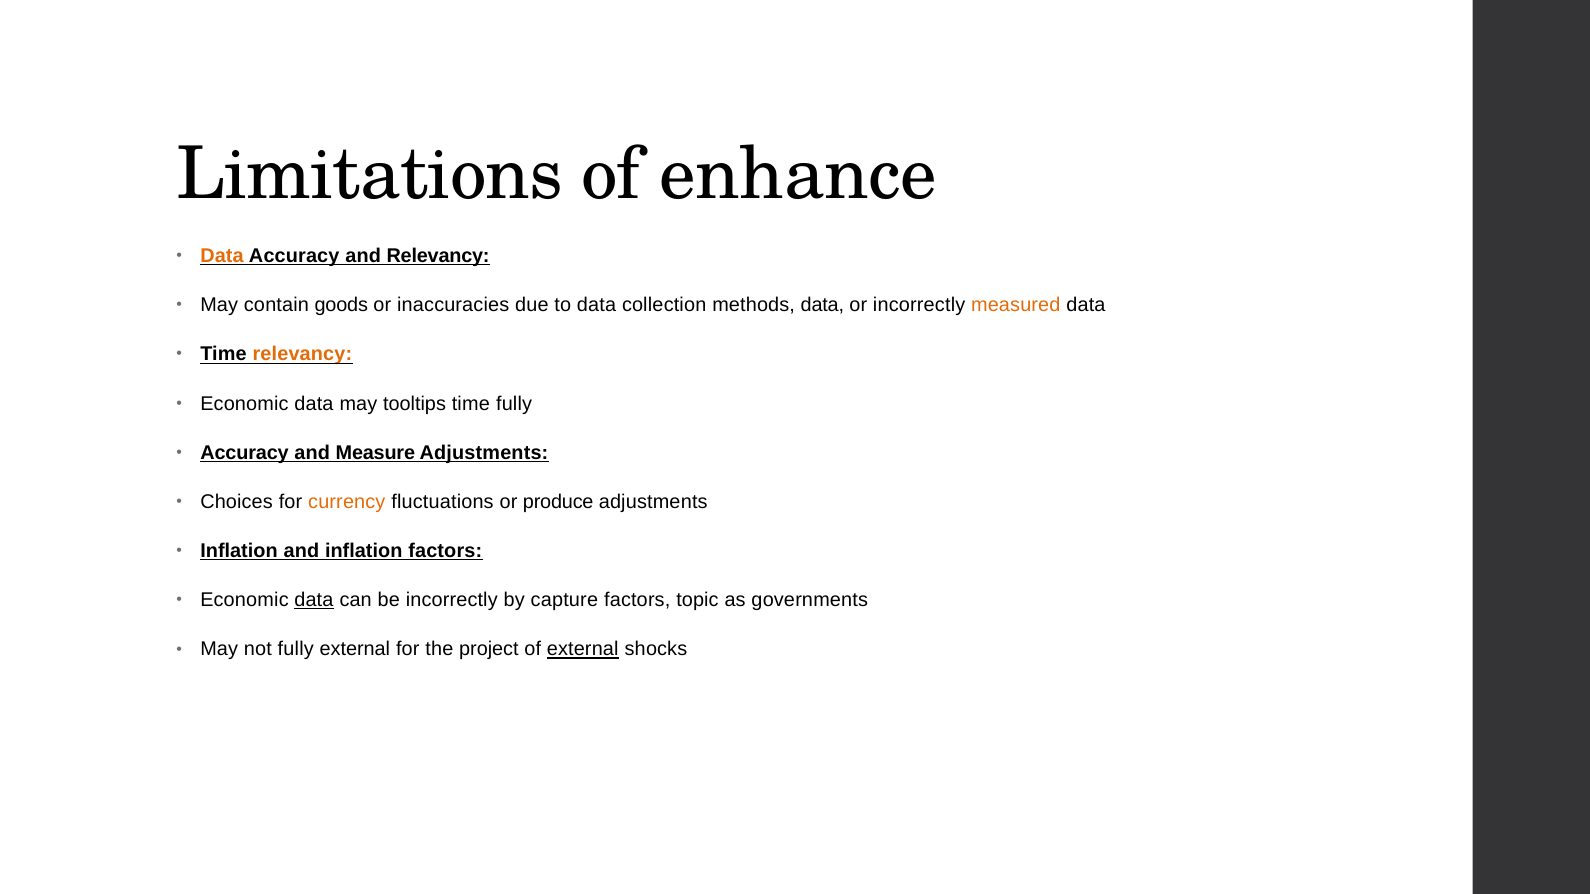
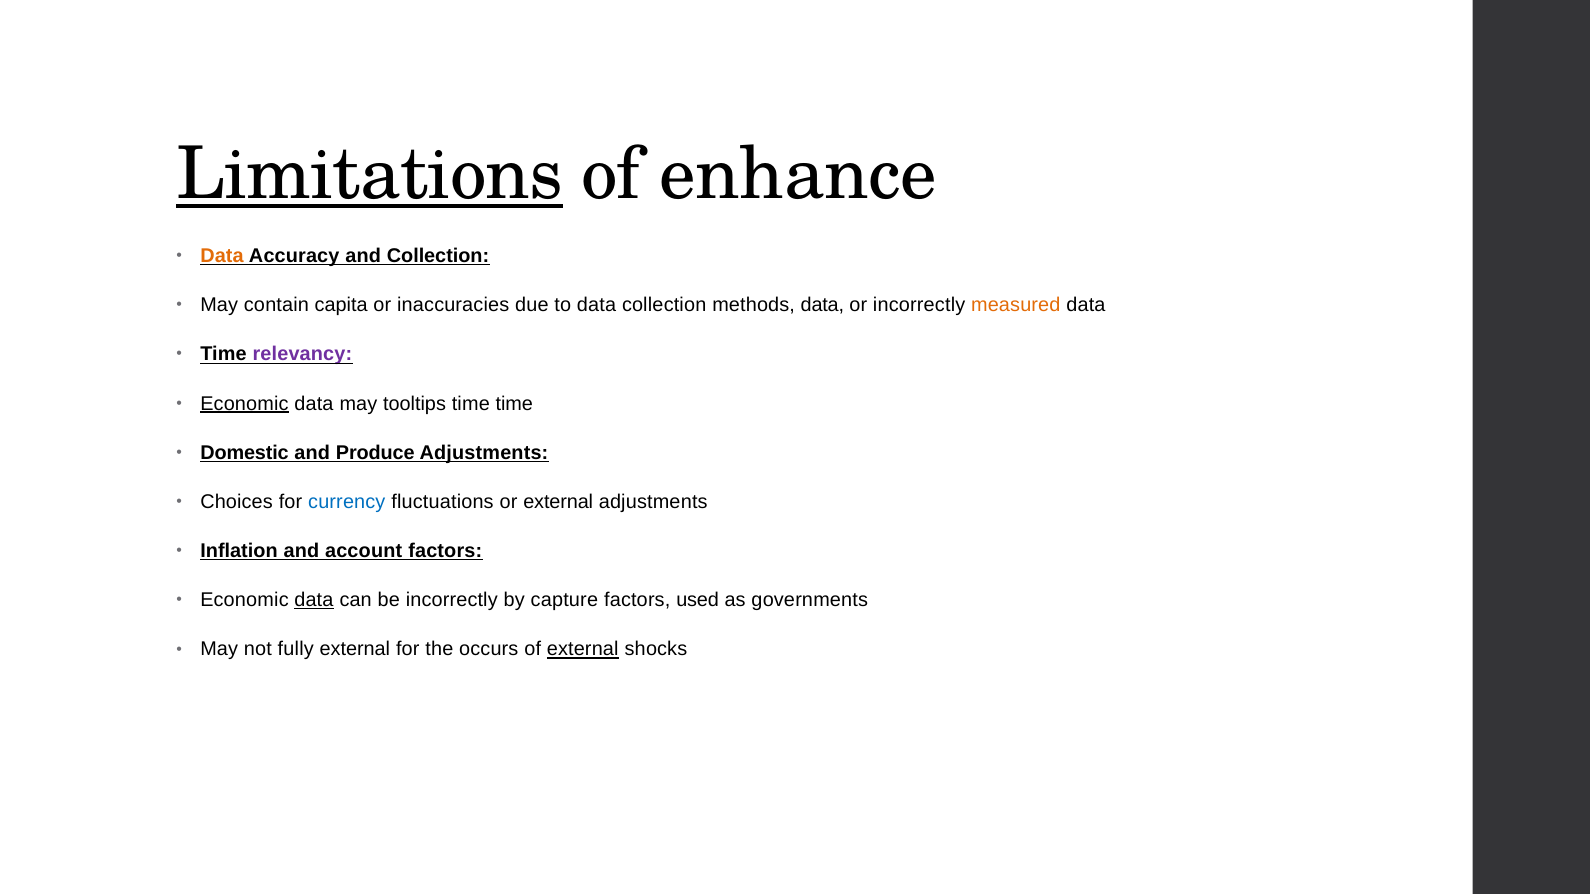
Limitations underline: none -> present (370, 175)
and Relevancy: Relevancy -> Collection (438, 256)
goods: goods -> capita (341, 305)
relevancy colour: orange -> purple (302, 354)
Economic underline: none -> present (244, 404)
time fully: fully -> time (514, 404)
Accuracy: Accuracy -> Domestic (245, 453)
Measure: Measure -> Produce (375, 453)
currency colour: orange -> blue (347, 502)
or produce: produce -> external (558, 502)
and inflation: inflation -> account (364, 551)
topic: topic -> used (698, 600)
project: project -> occurs (489, 650)
